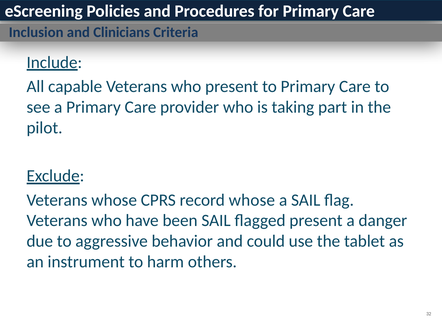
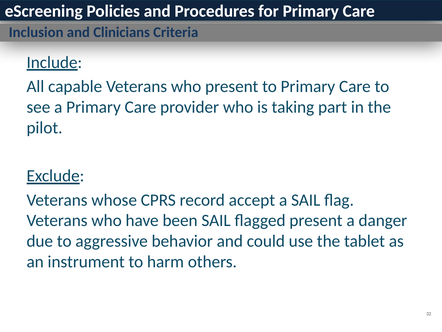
record whose: whose -> accept (252, 200)
